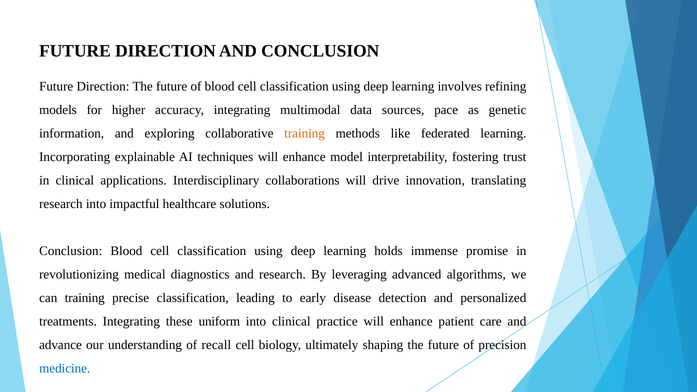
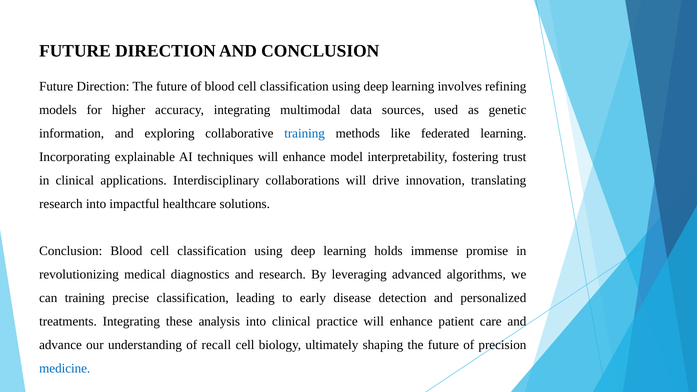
pace: pace -> used (446, 110)
training colour: orange -> blue (305, 133)
uniform: uniform -> analysis (219, 322)
